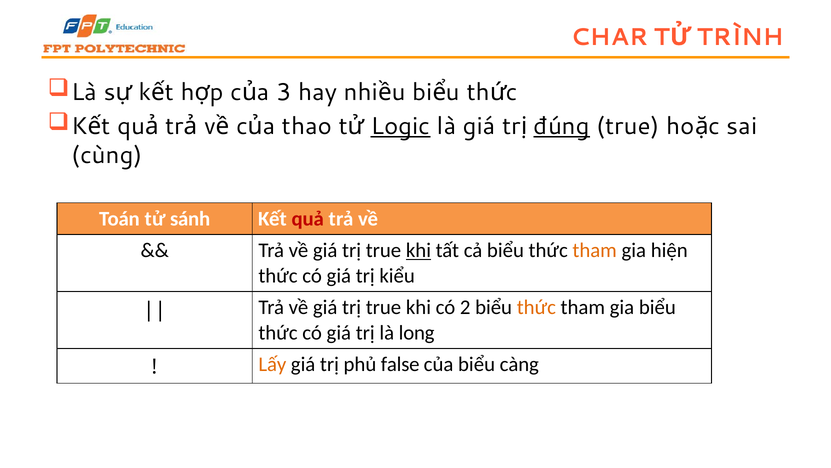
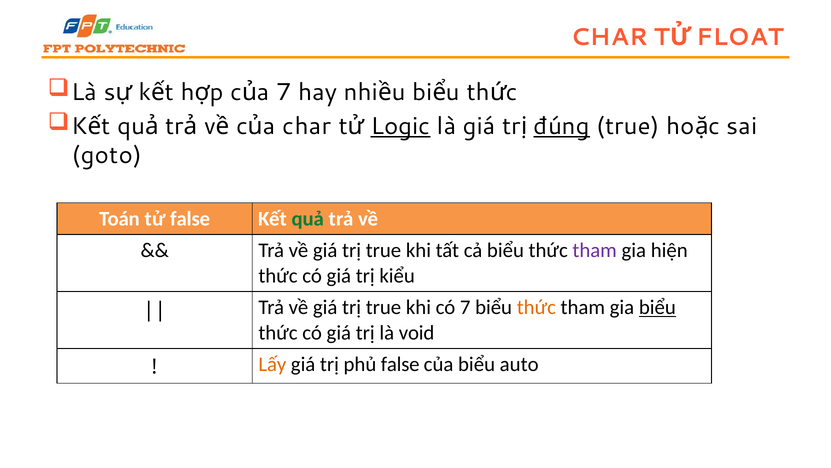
TRÌNH: TRÌNH -> FLOAT (740, 37)
3: 3 -> 7 (284, 92)
thao: thao -> char (307, 126)
cùng: cùng -> goto (107, 155)
tử sánh: sánh -> false (190, 219)
quả colour: red -> green (308, 219)
khi underline: present -> none (418, 250)
tham colour: orange -> purple (595, 250)
có 2: 2 -> 7 (465, 307)
biểu underline: none -> present (657, 307)
long: long -> void (417, 333)
càng: càng -> auto (519, 364)
